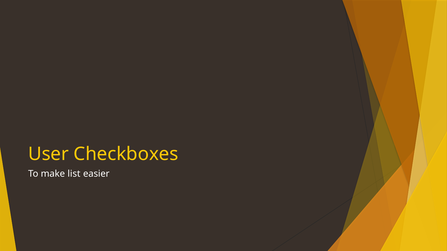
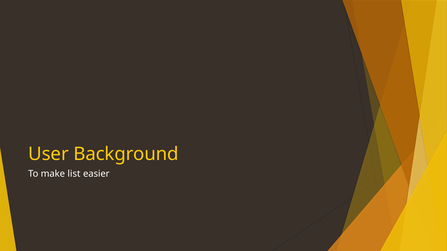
Checkboxes: Checkboxes -> Background (126, 154)
